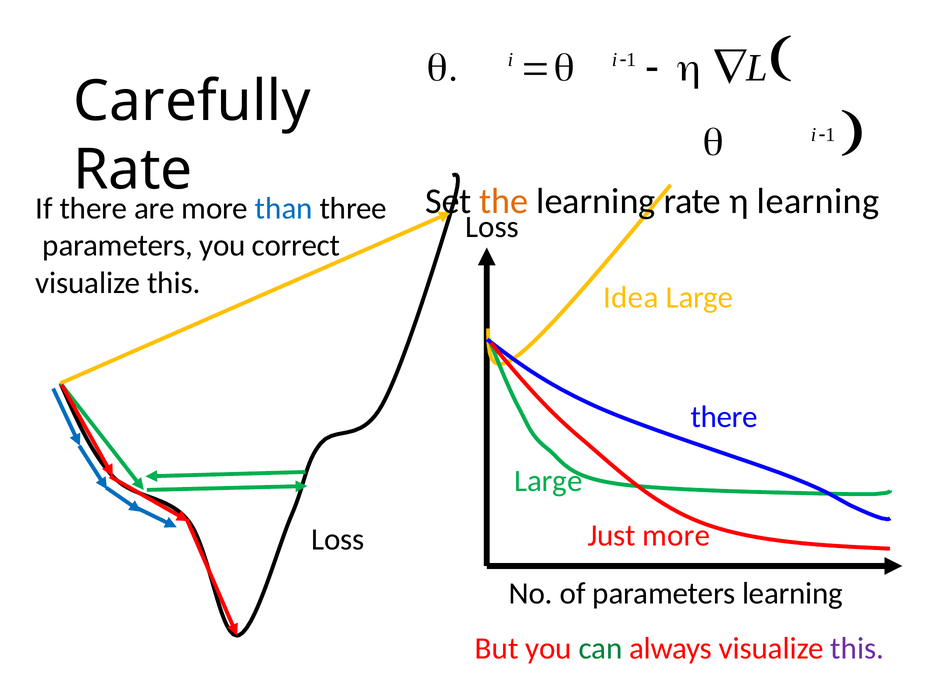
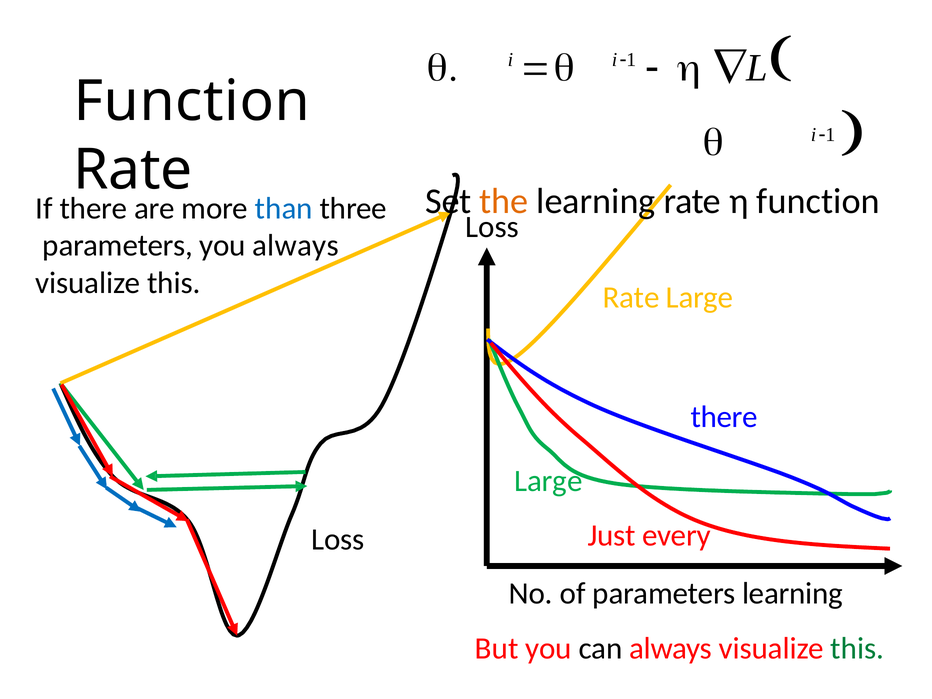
Carefully: Carefully -> Function (192, 102)
η learning: learning -> function (818, 201)
you correct: correct -> always (296, 246)
Idea: Idea -> Rate (631, 297)
Just more: more -> every (676, 535)
can colour: green -> black (600, 649)
this colour: purple -> green (857, 649)
